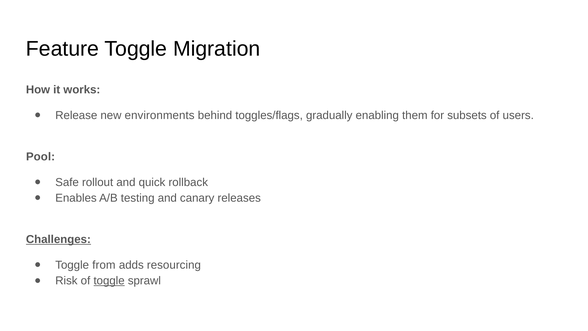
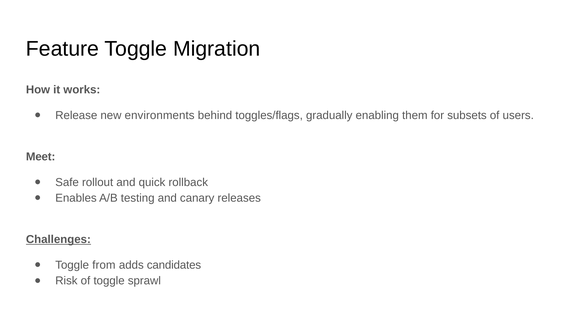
Pool: Pool -> Meet (41, 157)
resourcing: resourcing -> candidates (174, 265)
toggle underline: present -> none (109, 281)
